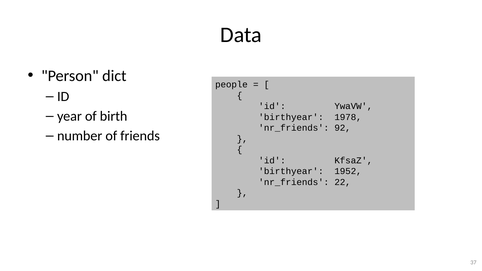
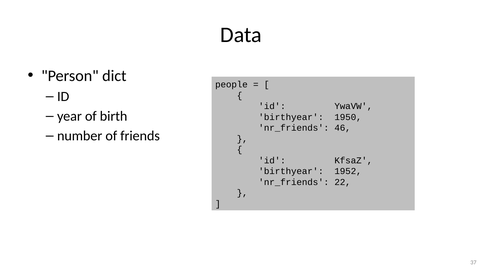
1978: 1978 -> 1950 (348, 117)
92: 92 -> 46 (343, 128)
